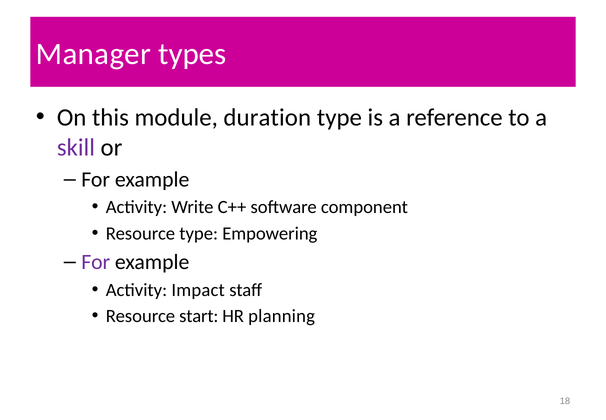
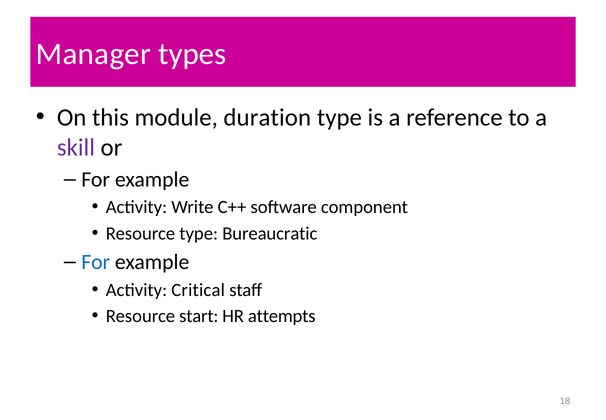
Empowering: Empowering -> Bureaucratic (270, 233)
For colour: purple -> blue (96, 262)
Impact: Impact -> Critical (198, 290)
planning: planning -> attempts (282, 316)
